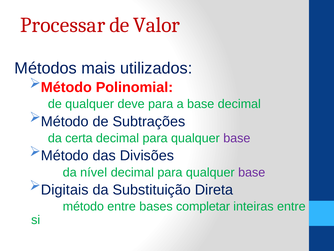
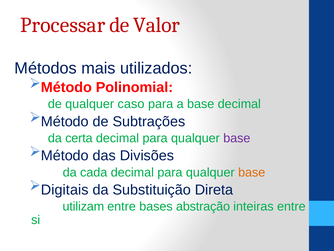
deve: deve -> caso (131, 104)
nível: nível -> cada (94, 172)
base colour: purple -> orange (252, 172)
método: método -> utilizam (83, 206)
completar: completar -> abstração (203, 206)
